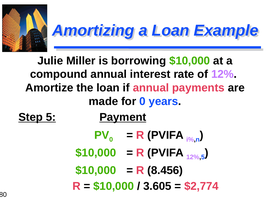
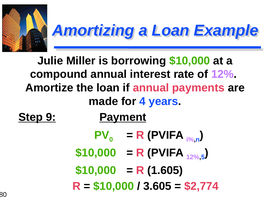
for 0: 0 -> 4 (143, 101)
5: 5 -> 9 (51, 117)
8.456: 8.456 -> 1.605 (165, 170)
